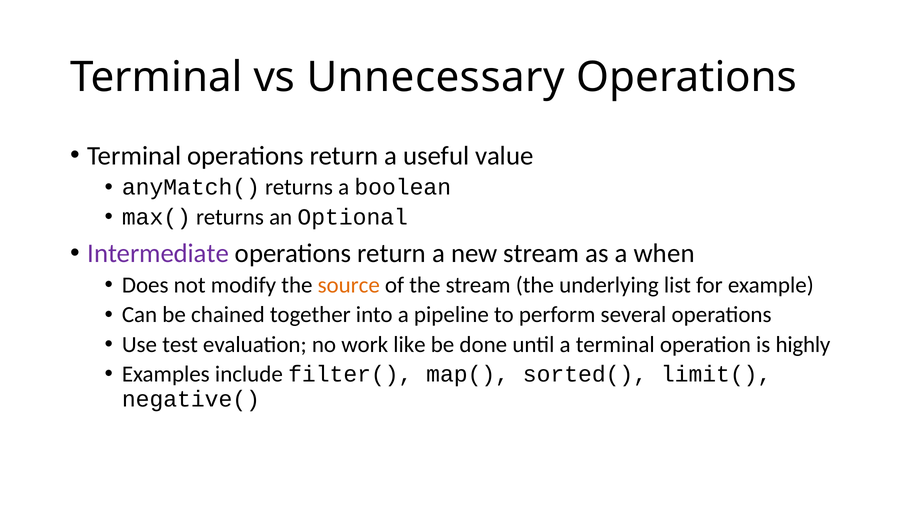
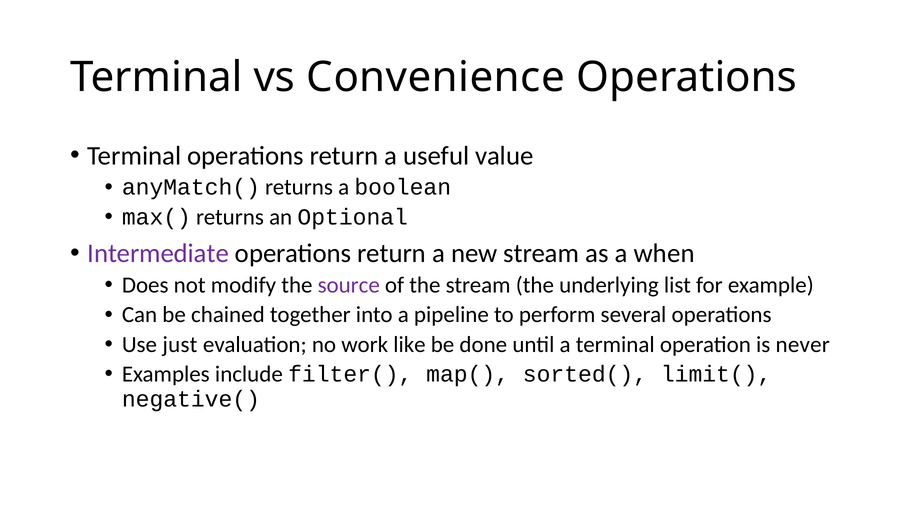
Unnecessary: Unnecessary -> Convenience (436, 77)
source colour: orange -> purple (349, 285)
test: test -> just (180, 344)
highly: highly -> never (803, 344)
